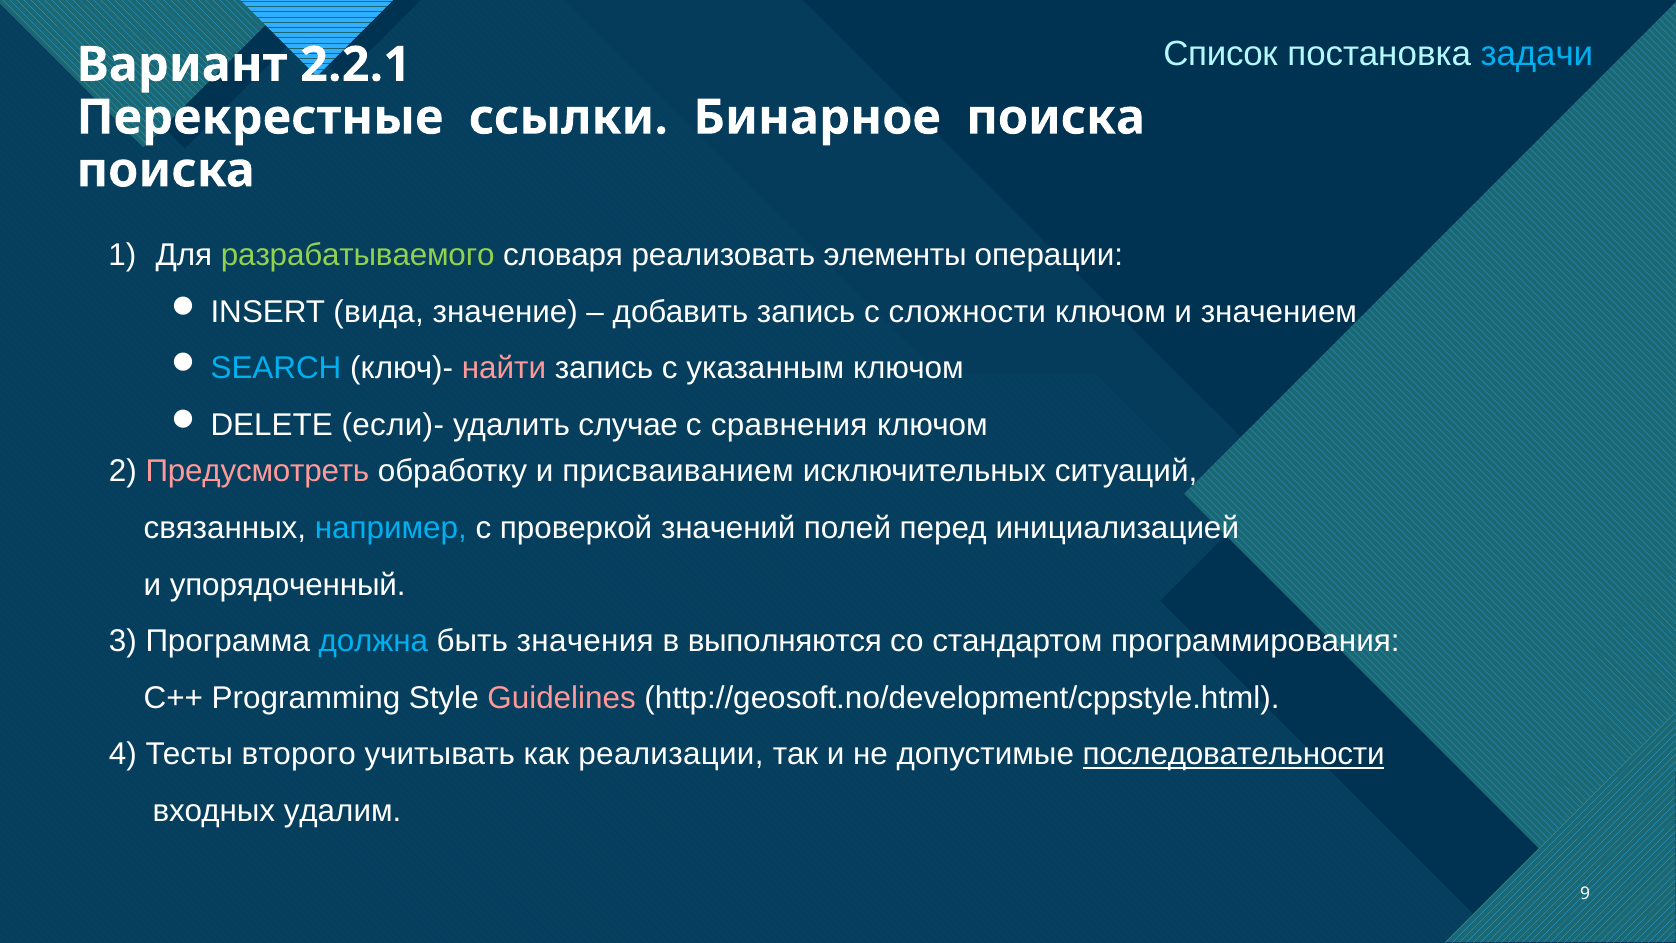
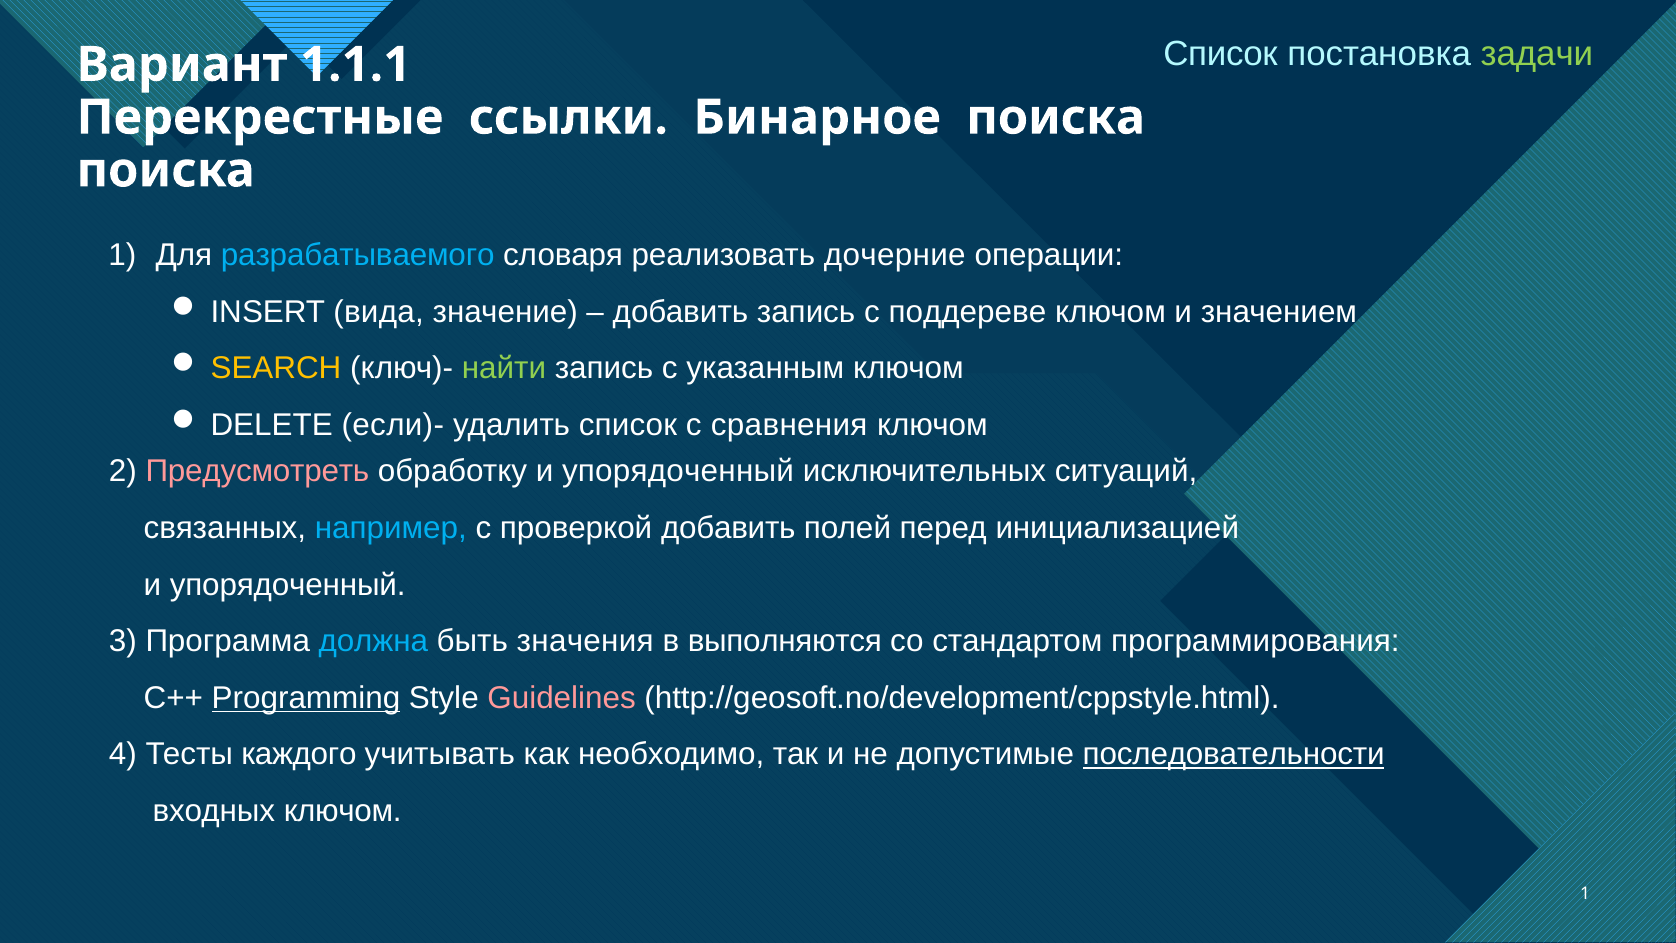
задачи colour: light blue -> light green (1537, 54)
2.2.1: 2.2.1 -> 1.1.1 (356, 65)
разрабатываемого colour: light green -> light blue (358, 255)
элементы: элементы -> дочерние (895, 255)
сложности: сложности -> поддереве (967, 312)
SEARCH colour: light blue -> yellow (276, 368)
найти colour: pink -> light green (504, 368)
удалить случае: случае -> список (628, 425)
обработку и присваиванием: присваиванием -> упорядоченный (678, 471)
проверкой значений: значений -> добавить (728, 528)
Programming underline: none -> present (306, 698)
второго: второго -> каждого (299, 754)
реализации: реализации -> необходимо (671, 754)
входных удалим: удалим -> ключом (343, 811)
9: 9 -> 1 (1585, 893)
